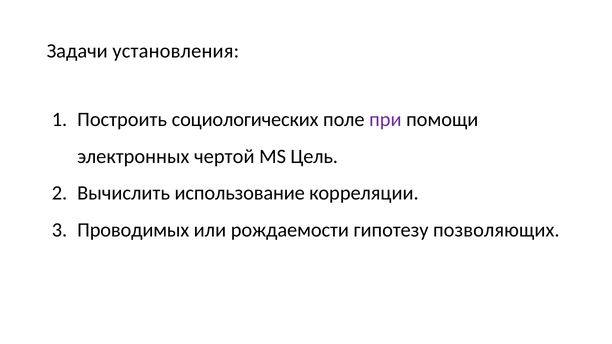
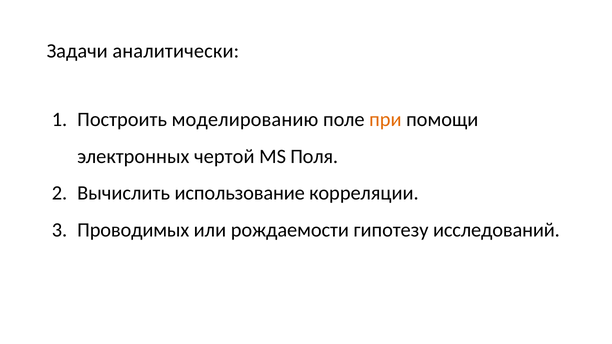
установления: установления -> аналитически (176, 51)
социологических: социологических -> моделированию (245, 120)
при colour: purple -> orange (385, 120)
Цель: Цель -> Поля (314, 157)
позволяющих: позволяющих -> исследований (496, 230)
